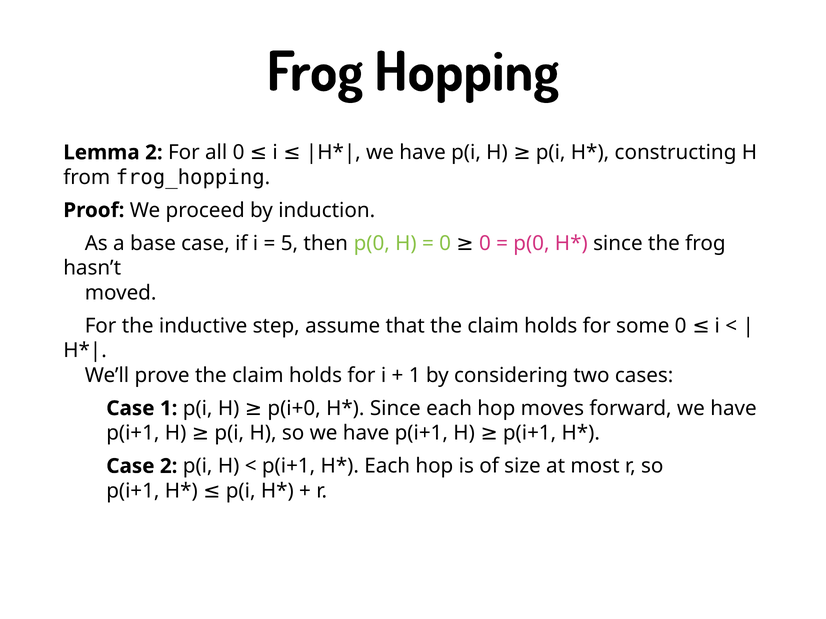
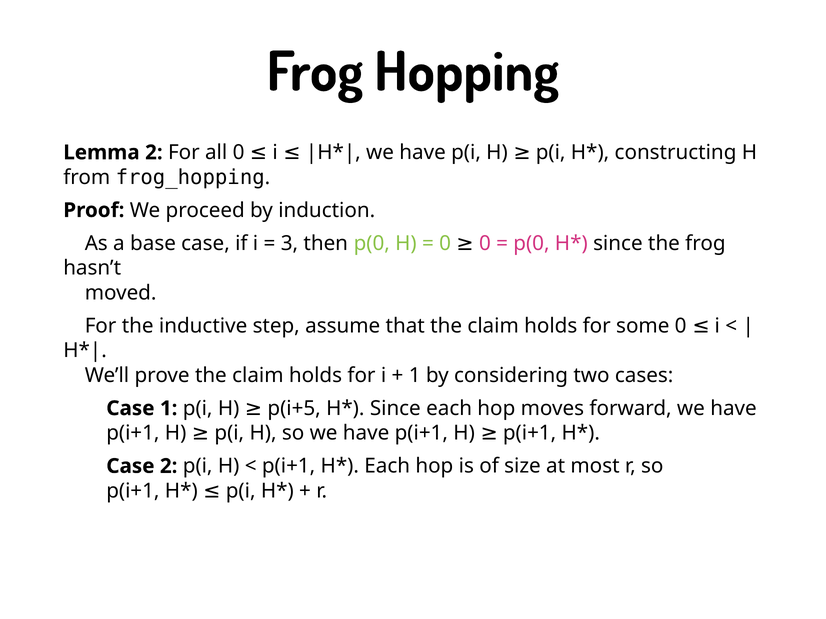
5: 5 -> 3 (289, 243)
p(i+0: p(i+0 -> p(i+5 (294, 409)
